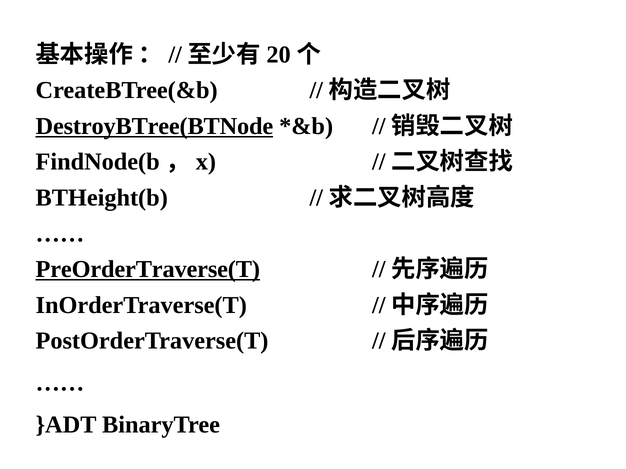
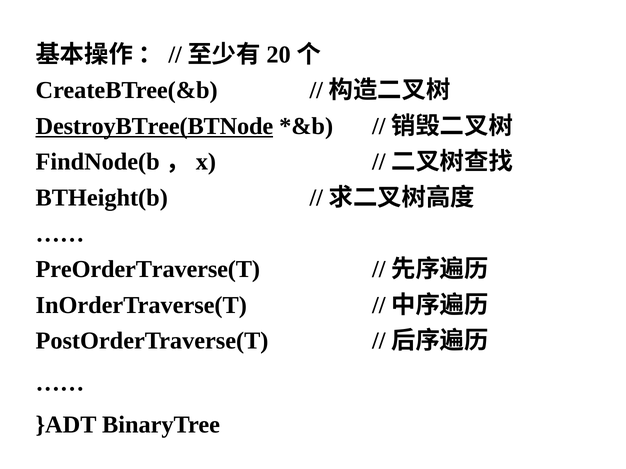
PreOrderTraverse(T underline: present -> none (148, 270)
